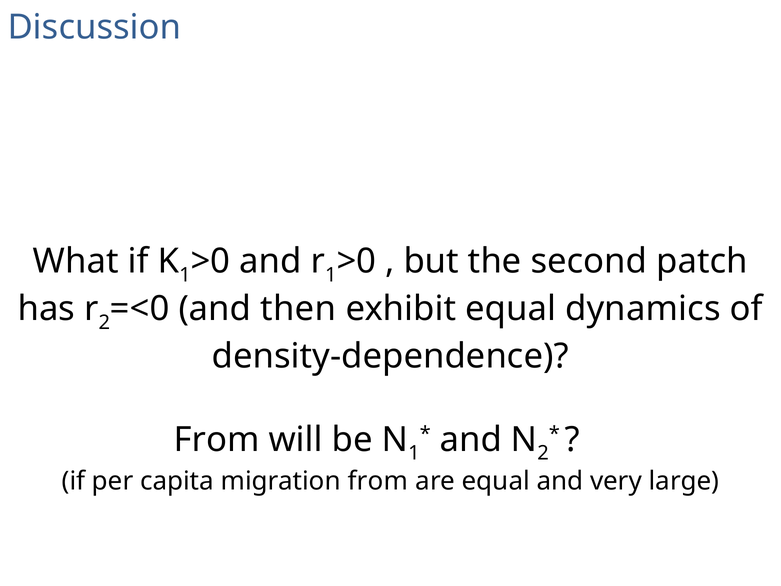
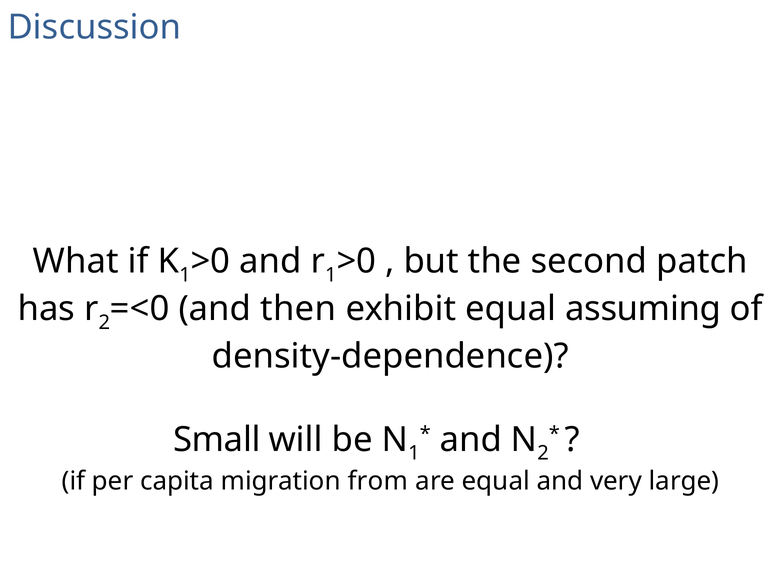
dynamics: dynamics -> assuming (643, 309)
From: From -> Small (217, 440)
